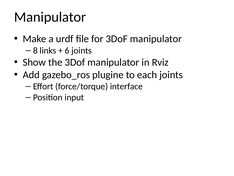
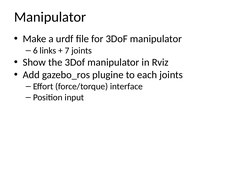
8: 8 -> 6 (35, 50)
6: 6 -> 7 (67, 50)
